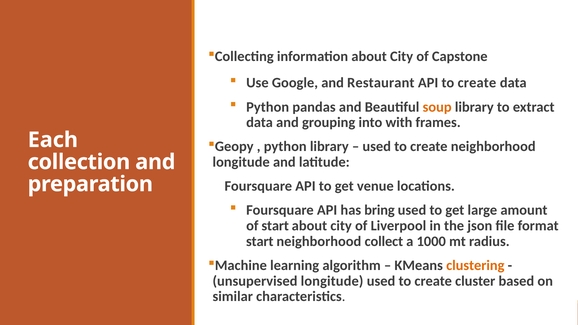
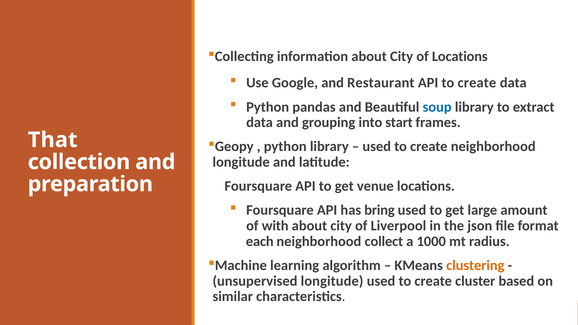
of Capstone: Capstone -> Locations (460, 56)
soup colour: orange -> blue (437, 107)
with: with -> start (399, 123)
Each: Each -> That (53, 140)
of start: start -> with (275, 226)
start: start -> each (260, 241)
